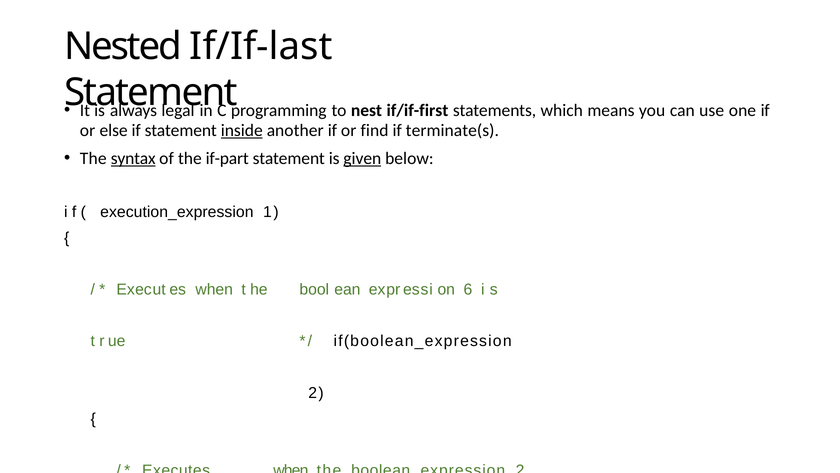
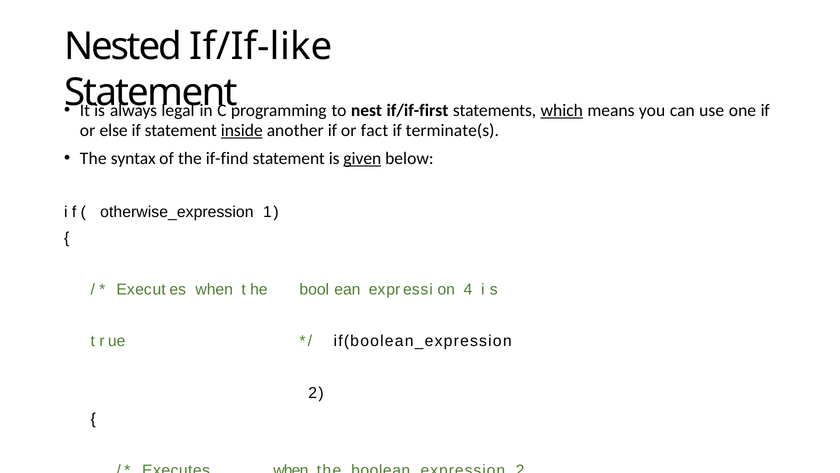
If/If-last: If/If-last -> If/If-like (261, 46)
which underline: none -> present (562, 110)
find: find -> fact (375, 130)
syntax underline: present -> none (133, 158)
if-part: if-part -> if-find (227, 158)
execution_expression: execution_expression -> otherwise_expression (177, 212)
6: 6 -> 4 (468, 289)
